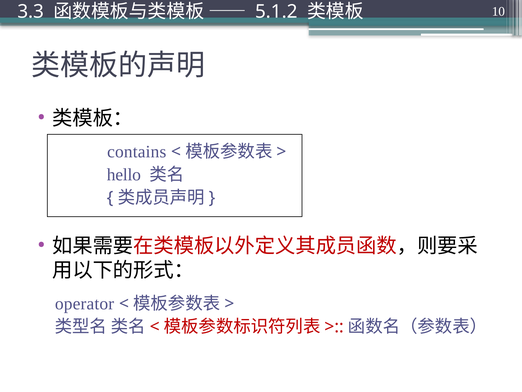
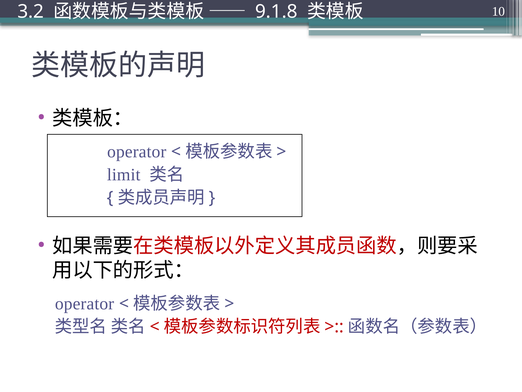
3.3: 3.3 -> 3.2 (31, 11)
5.1.2: 5.1.2 -> 9.1.8 (276, 11)
contains: contains -> operator (137, 151)
hello: hello -> limit (124, 175)
